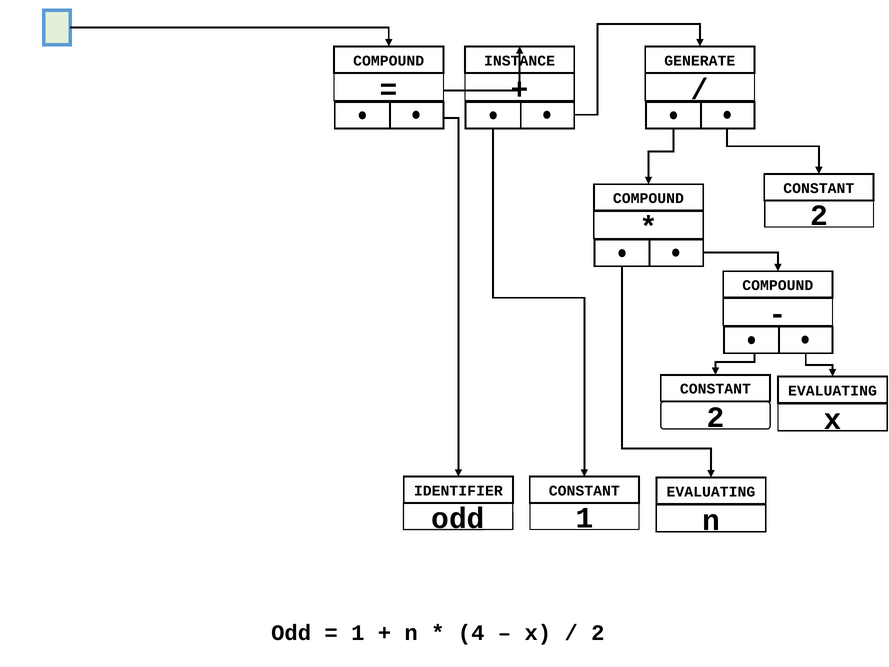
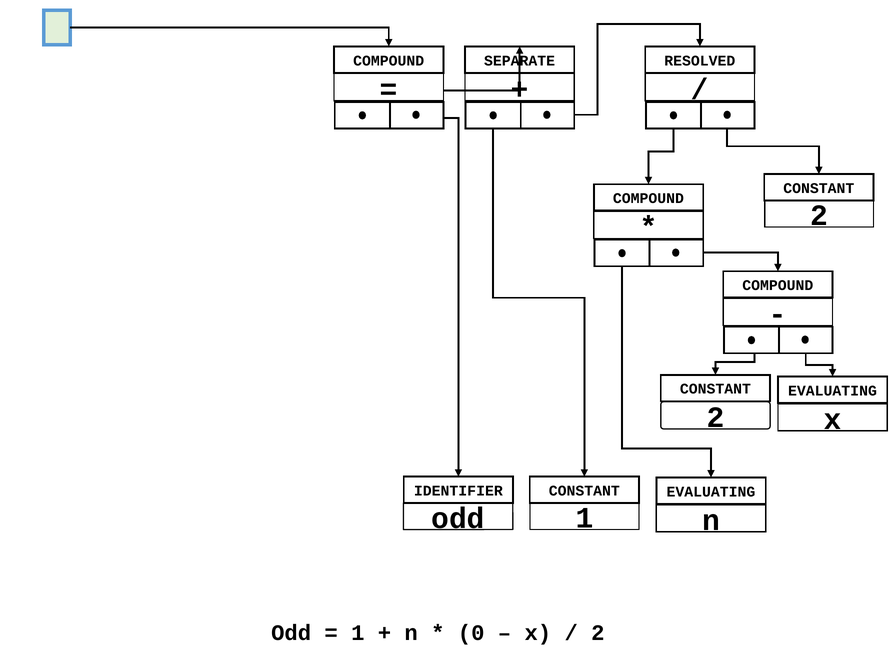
INSTANCE: INSTANCE -> SEPARATE (520, 61)
GENERATE: GENERATE -> RESOLVED (700, 61)
4: 4 -> 0 (471, 633)
